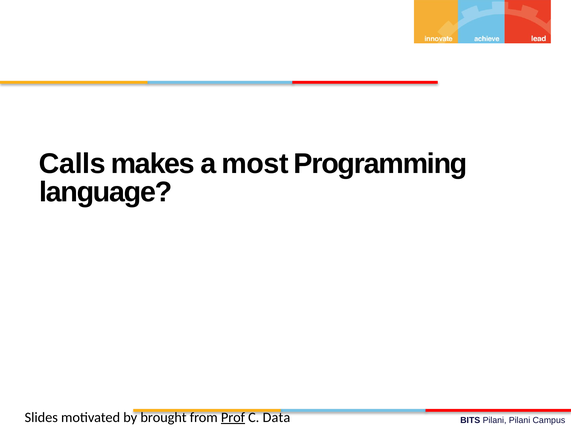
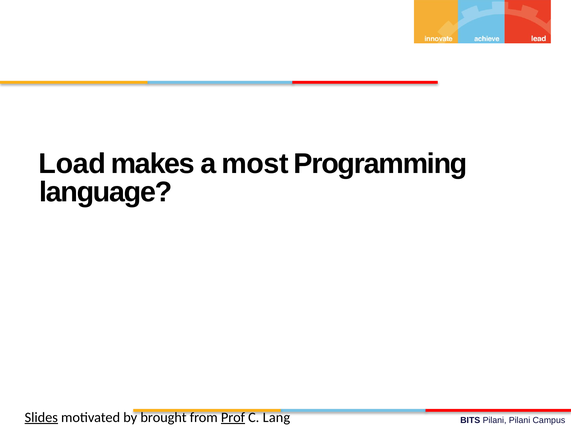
Calls: Calls -> Load (72, 164)
Slides underline: none -> present (41, 418)
Data: Data -> Lang (276, 418)
